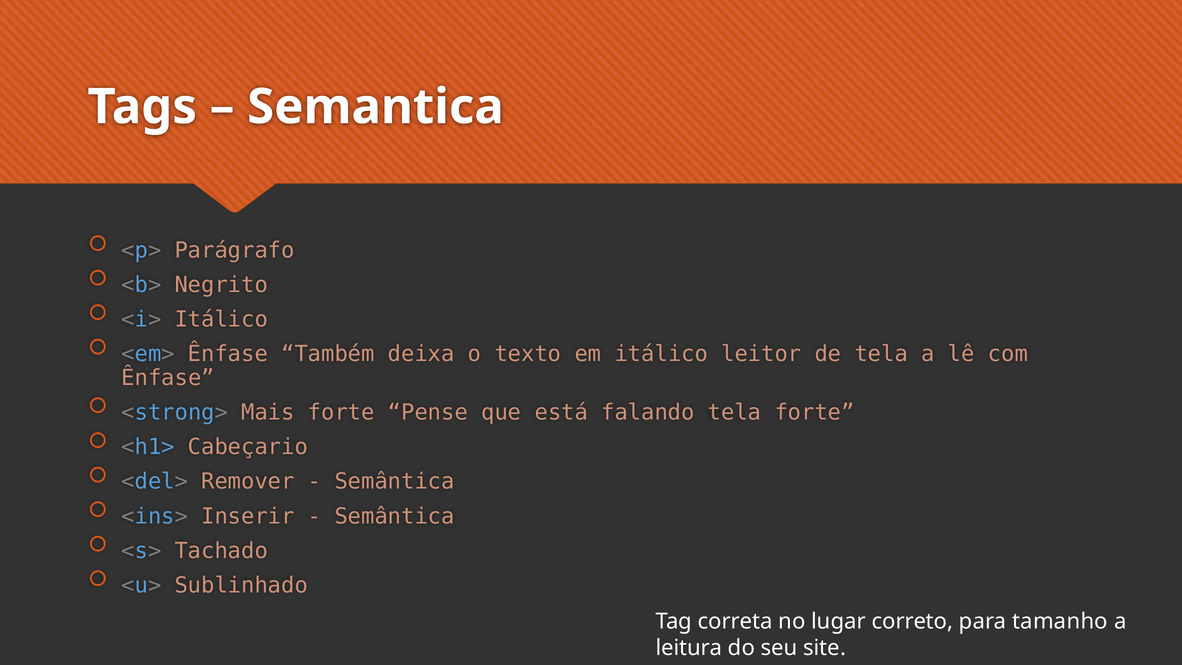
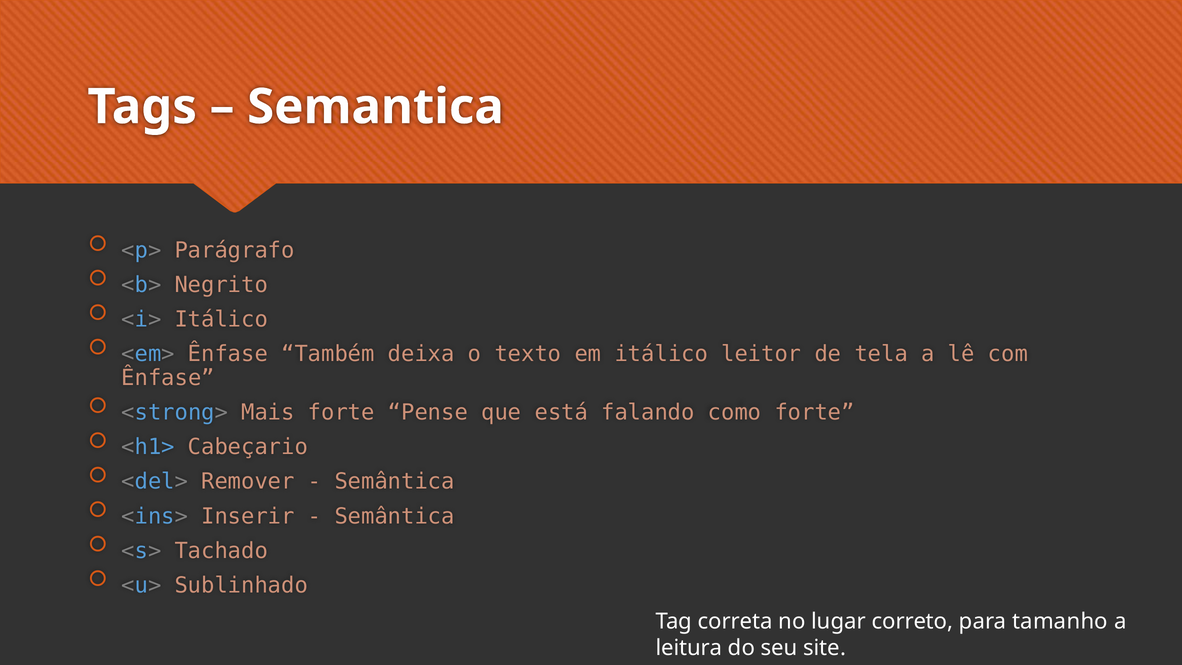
falando tela: tela -> como (735, 412)
